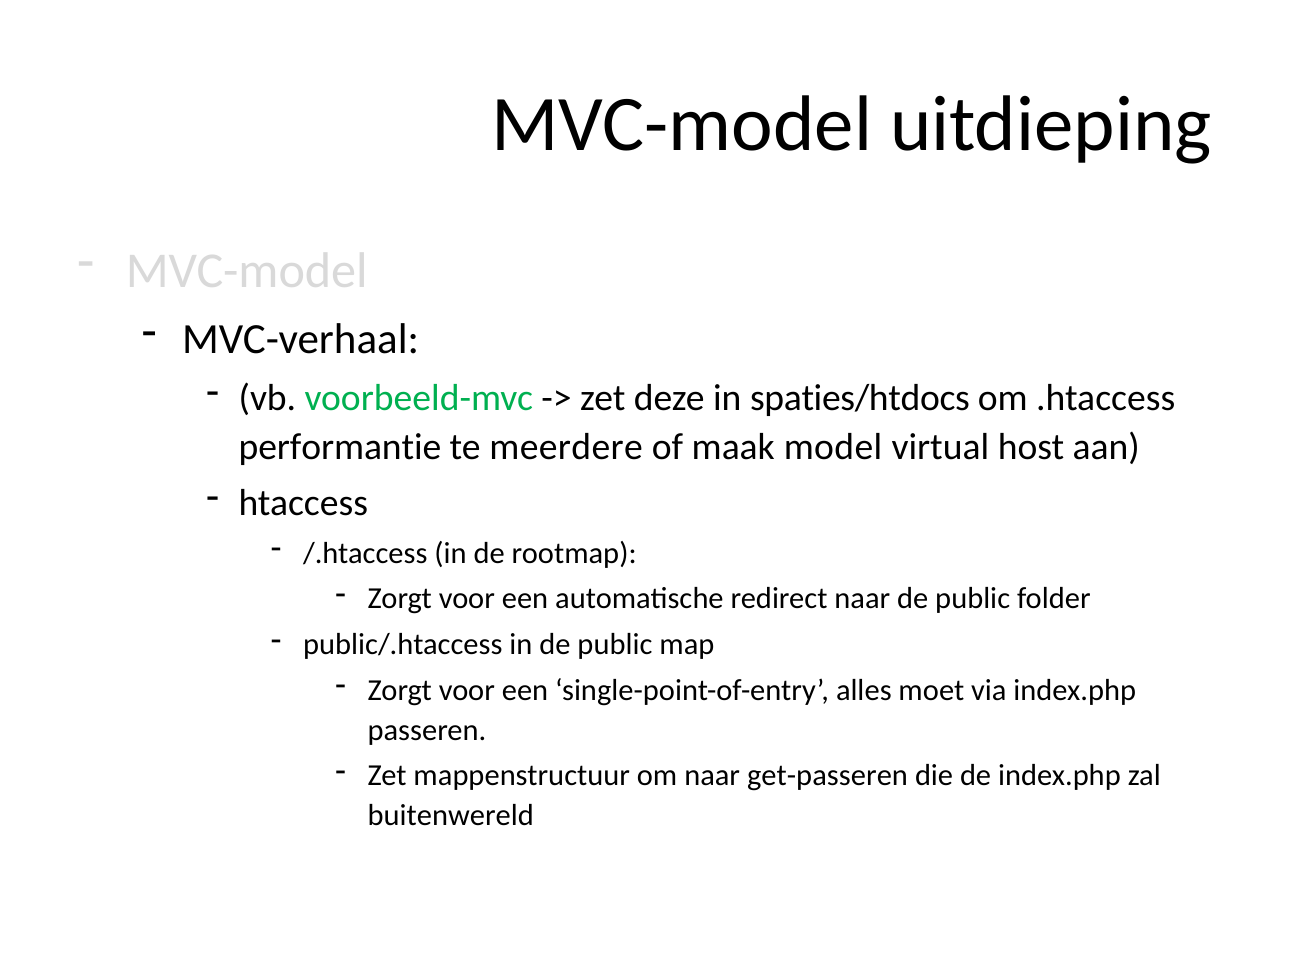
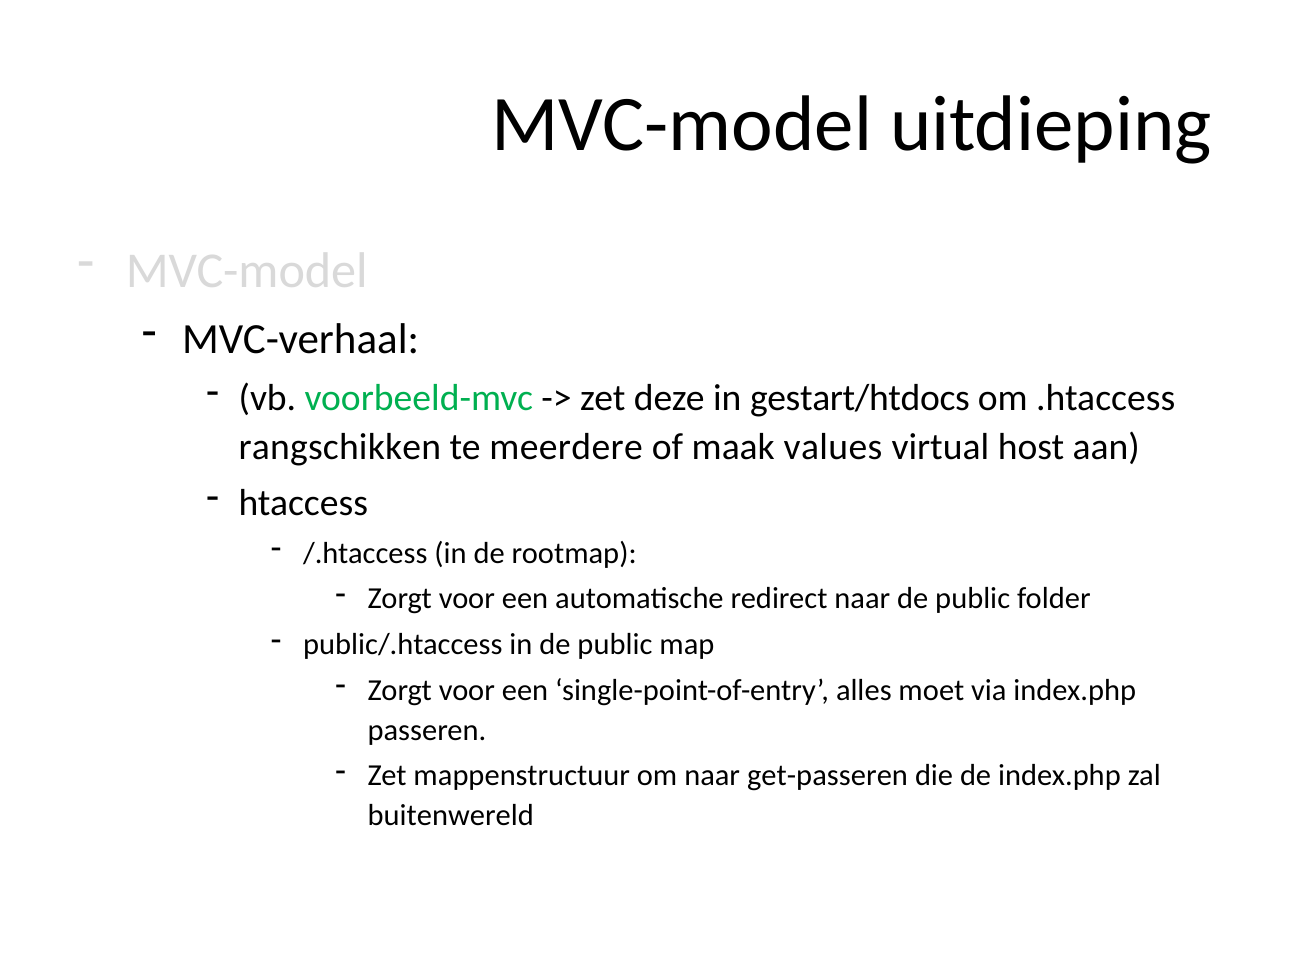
spaties/htdocs: spaties/htdocs -> gestart/htdocs (860, 399)
performantie: performantie -> rangschikken (340, 447)
model: model -> values (833, 447)
